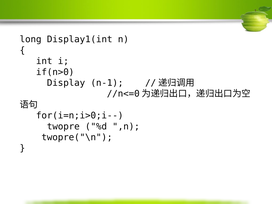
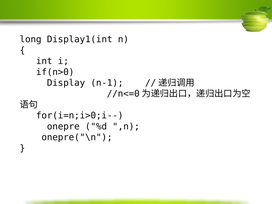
twopre: twopre -> onepre (63, 126)
twopre("\n: twopre("\n -> onepre("\n (77, 137)
